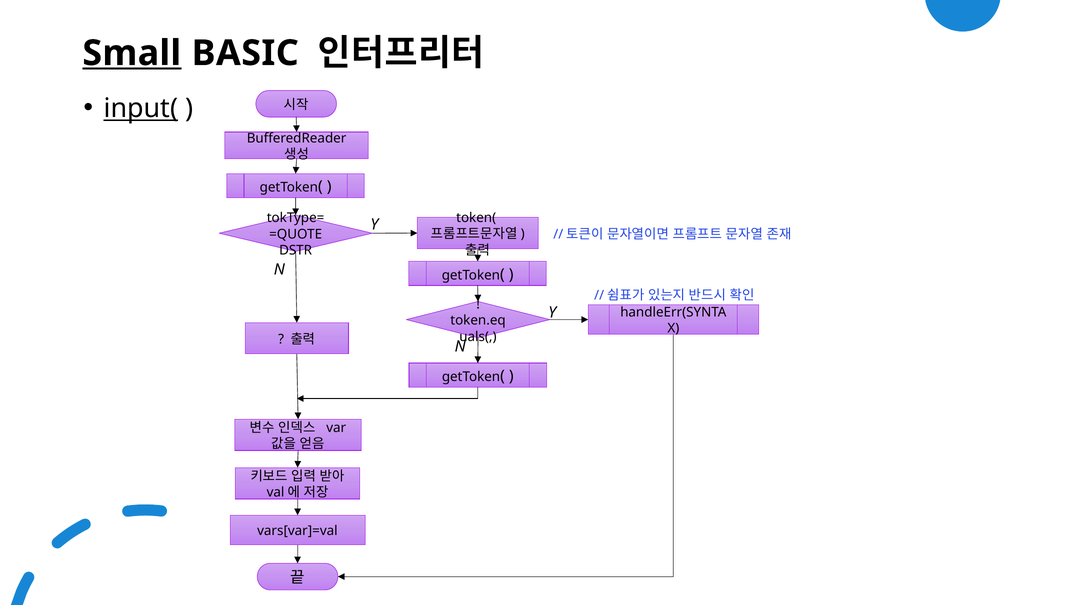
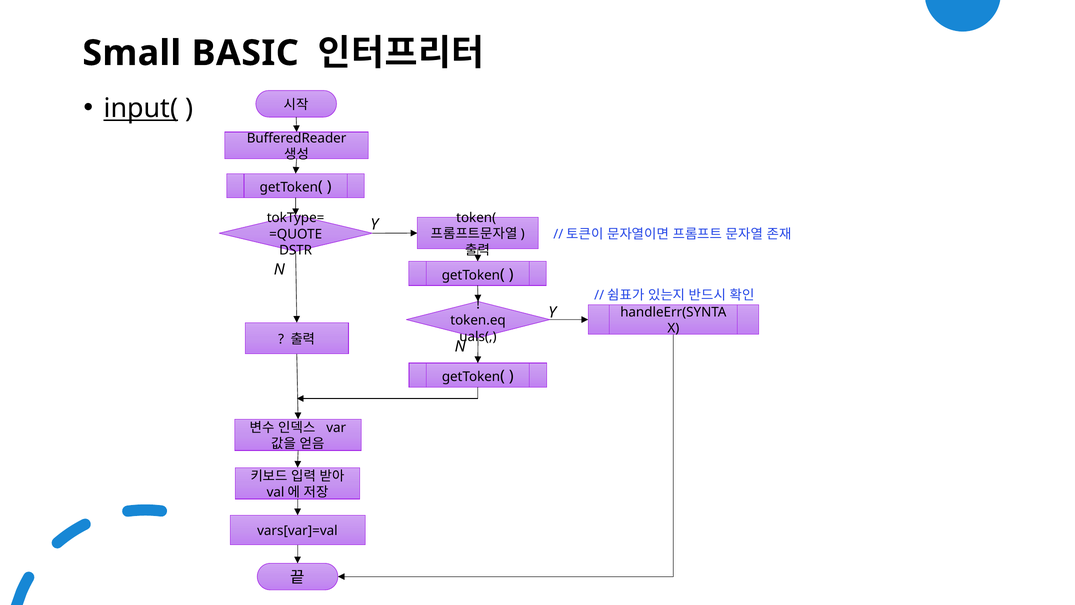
Small underline: present -> none (132, 53)
